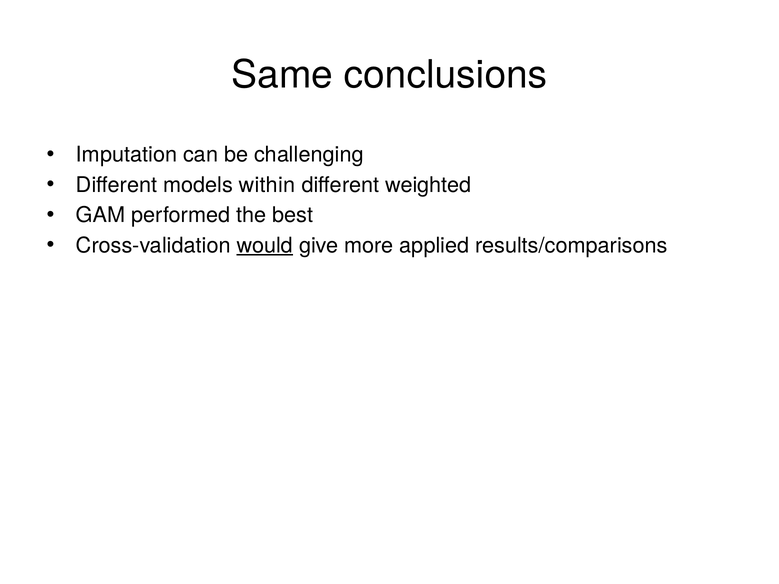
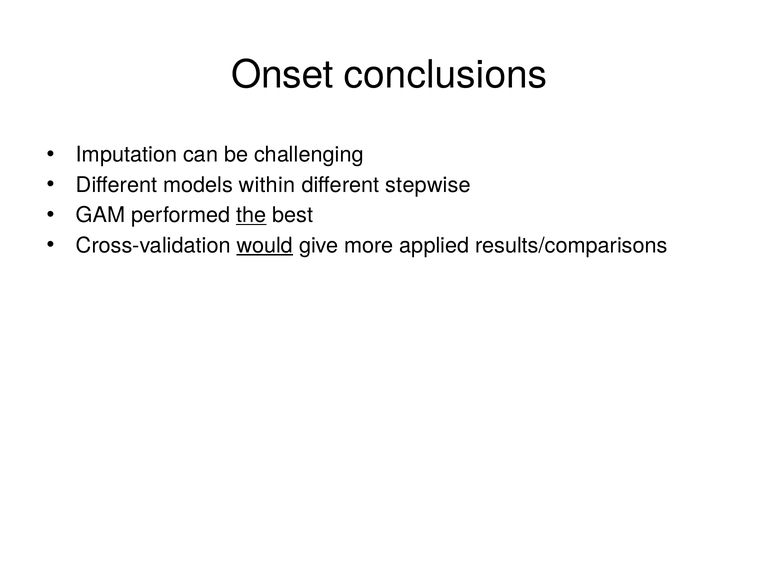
Same: Same -> Onset (282, 75)
weighted: weighted -> stepwise (428, 185)
the underline: none -> present (251, 215)
